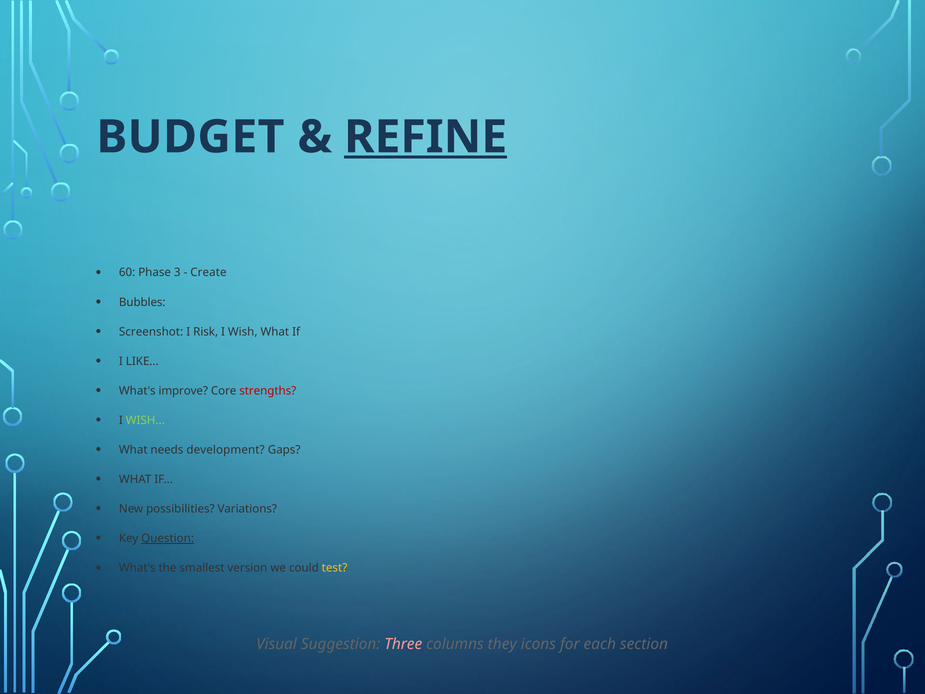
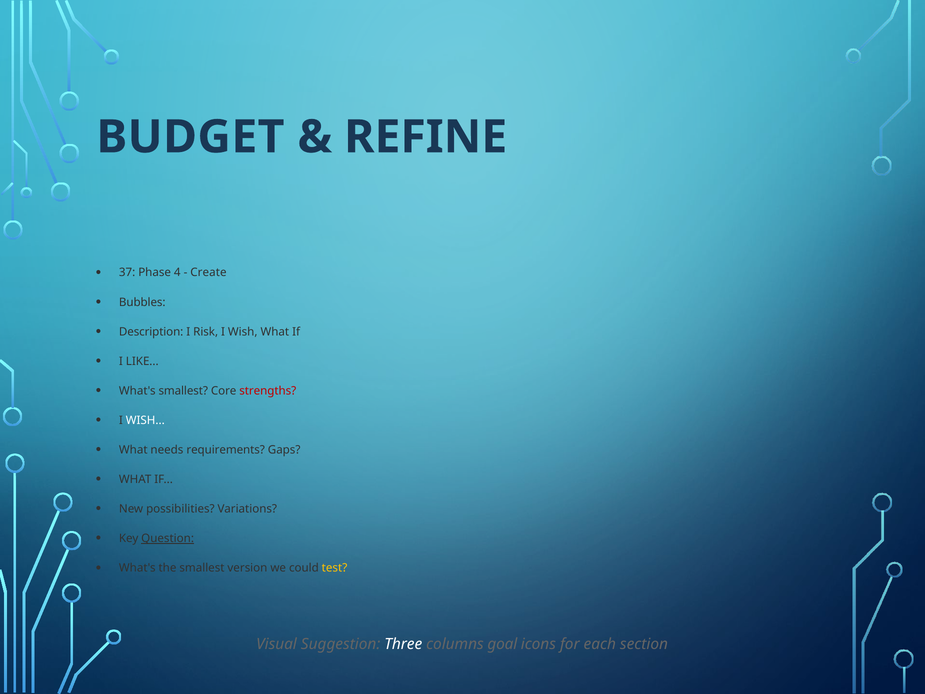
REFINE underline: present -> none (426, 137)
60: 60 -> 37 (127, 273)
3: 3 -> 4 (177, 273)
Screenshot: Screenshot -> Description (151, 332)
What's improve: improve -> smallest (183, 391)
WISH colour: light green -> white (145, 420)
development: development -> requirements (226, 450)
Three colour: pink -> white (403, 644)
they: they -> goal (502, 644)
